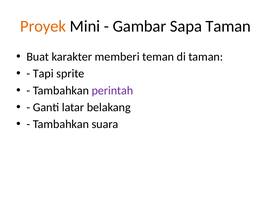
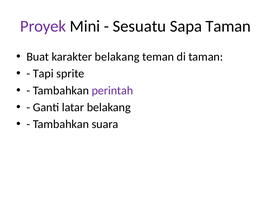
Proyek colour: orange -> purple (43, 26)
Gambar: Gambar -> Sesuatu (139, 26)
karakter memberi: memberi -> belakang (117, 57)
